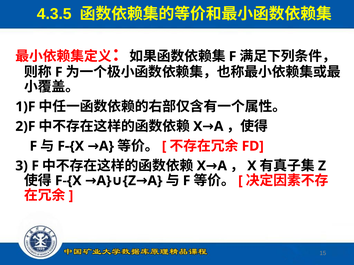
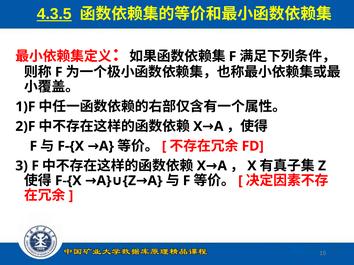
4.3.5 underline: none -> present (54, 14)
